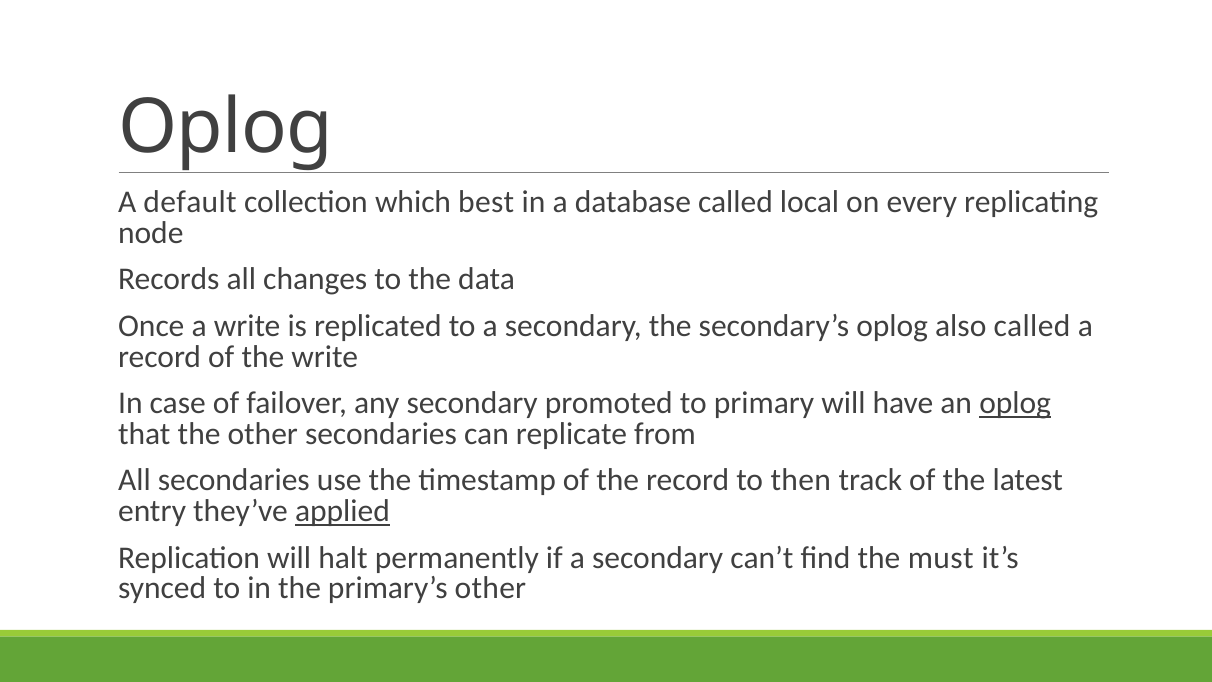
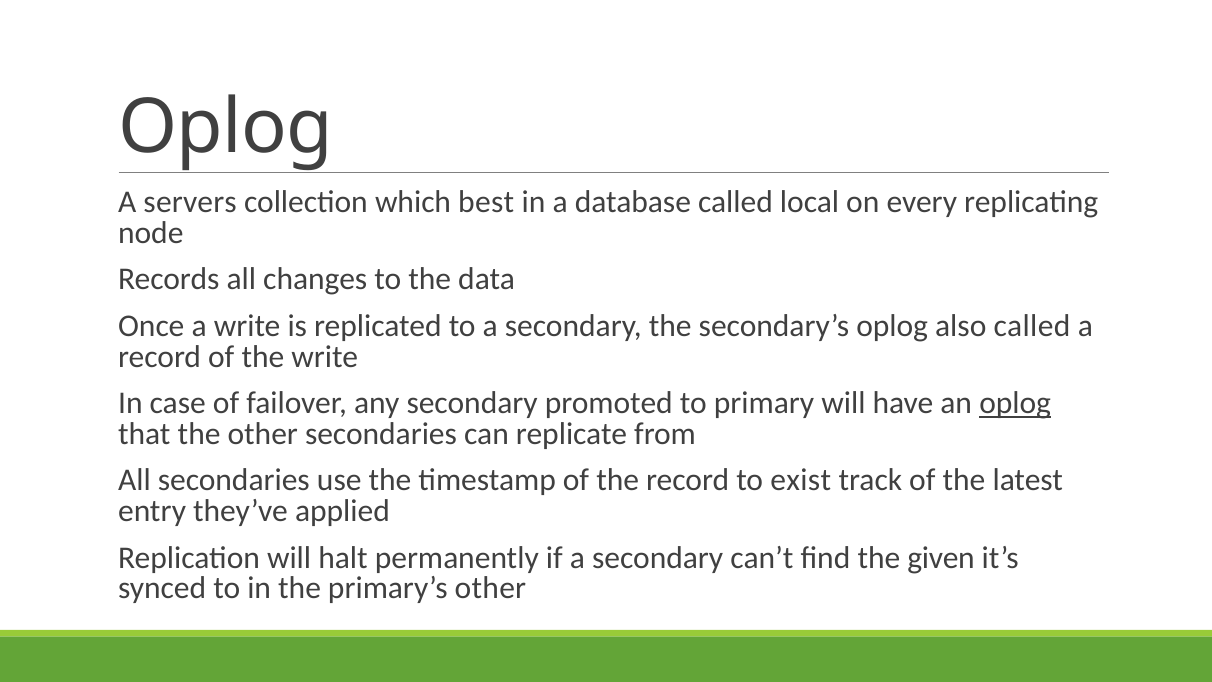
default: default -> servers (190, 202)
then: then -> exist (801, 480)
applied underline: present -> none (342, 511)
must: must -> given (941, 557)
